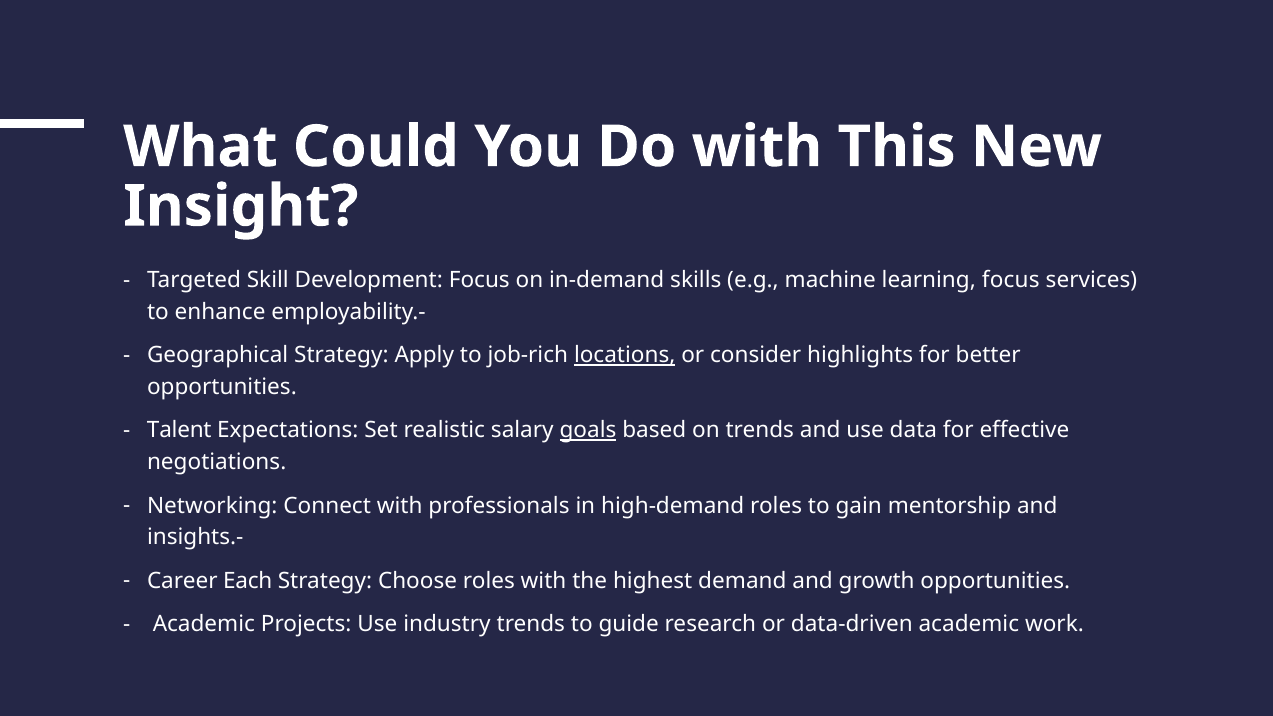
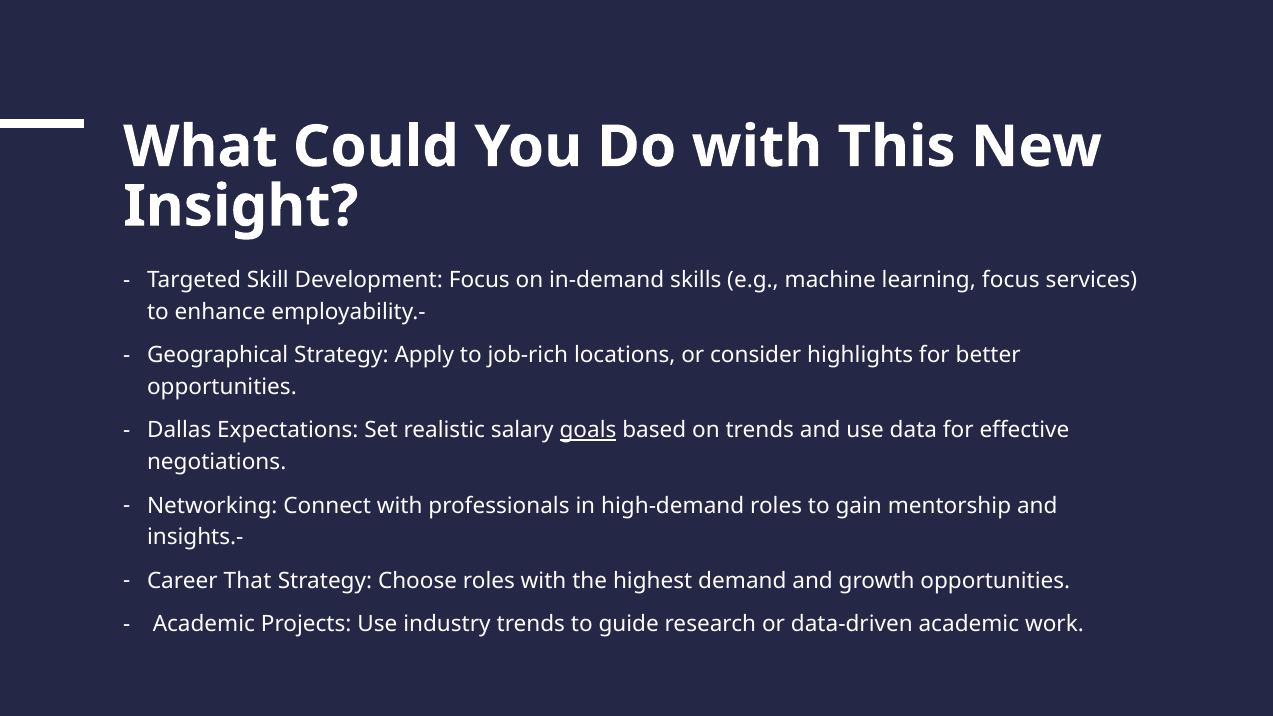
locations underline: present -> none (625, 355)
Talent: Talent -> Dallas (179, 430)
Each: Each -> That (248, 581)
